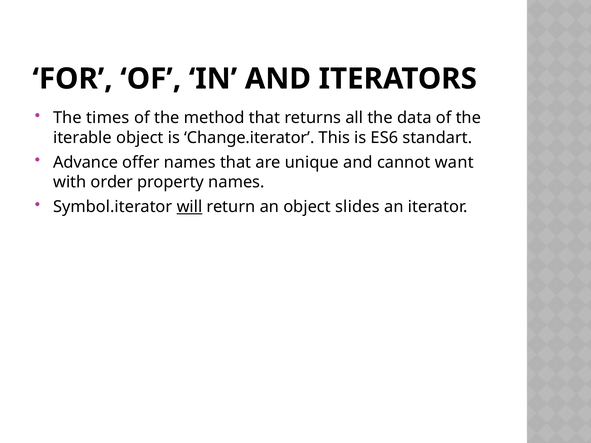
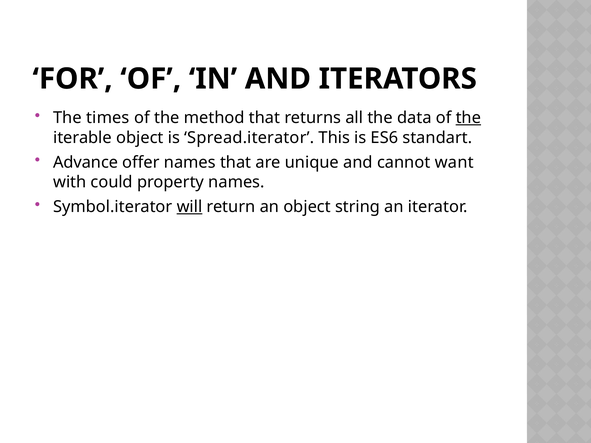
the underline: none -> present (468, 118)
Change.iterator: Change.iterator -> Spread.iterator (249, 138)
order: order -> could (112, 182)
slides: slides -> string (358, 207)
